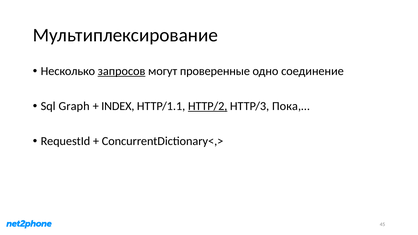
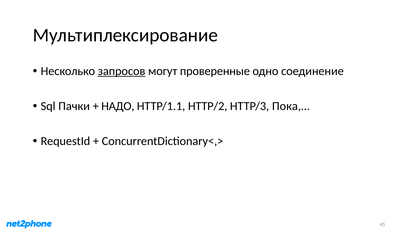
Graph: Graph -> Пачки (74, 106)
INDEX: INDEX -> НАДО (118, 106)
HTTP/2 underline: present -> none (208, 106)
